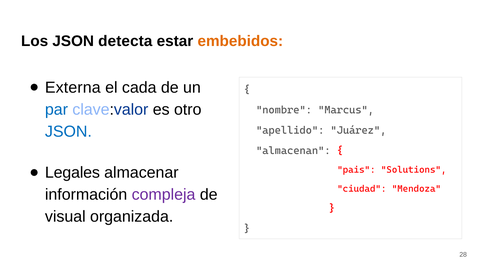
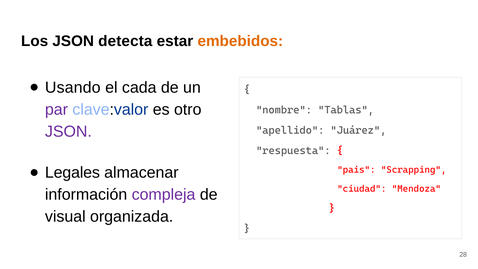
Externa: Externa -> Usando (73, 88)
par colour: blue -> purple (56, 110)
Marcus: Marcus -> Tablas (346, 110)
JSON colour: blue -> purple (68, 132)
almacenan: almacenan -> respuesta (293, 150)
Solutions: Solutions -> Scrapping (414, 170)
